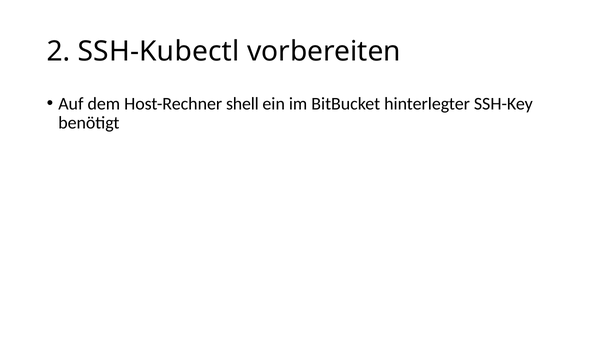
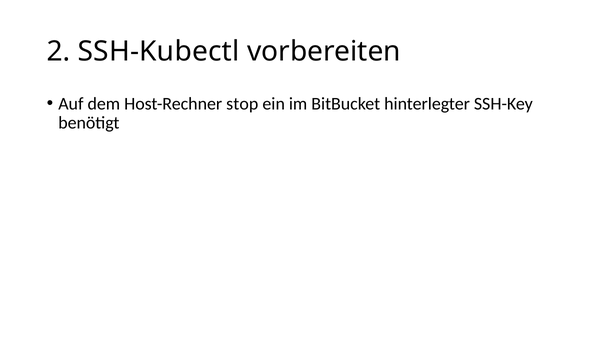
shell: shell -> stop (242, 104)
